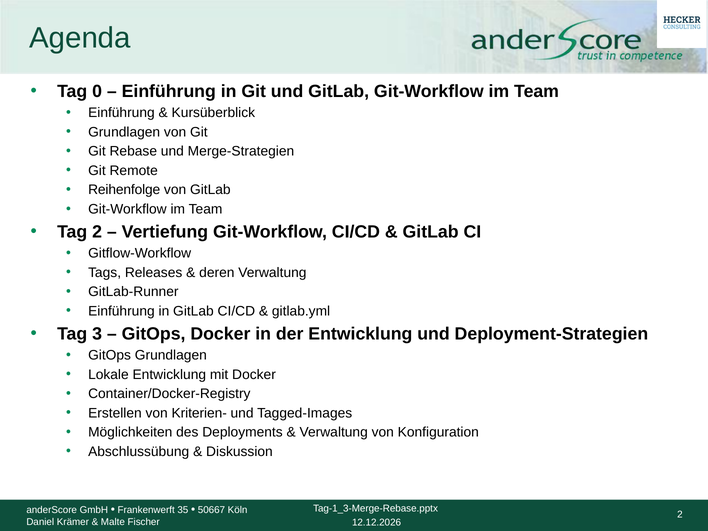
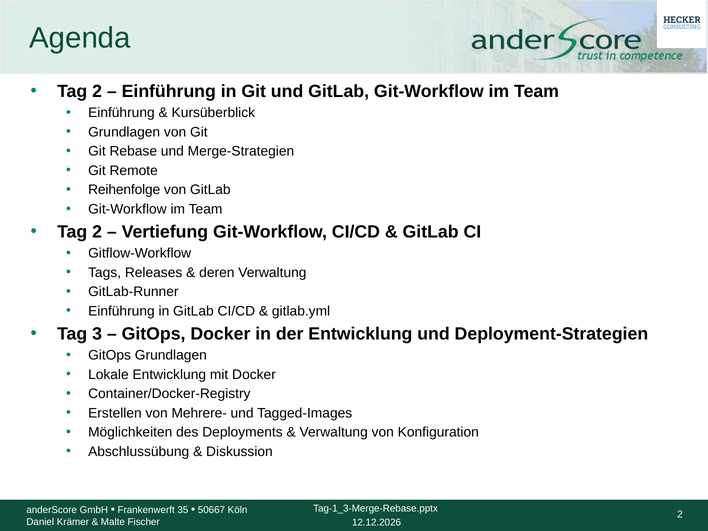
0: 0 -> 2 (97, 91)
Kriterien-: Kriterien- -> Mehrere- (199, 413)
